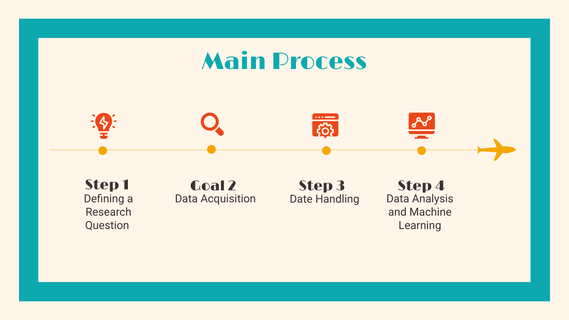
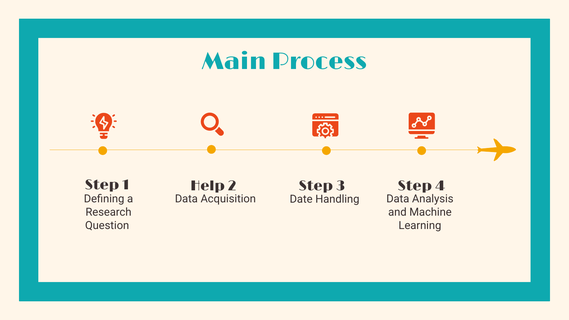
Goal: Goal -> Help (208, 186)
